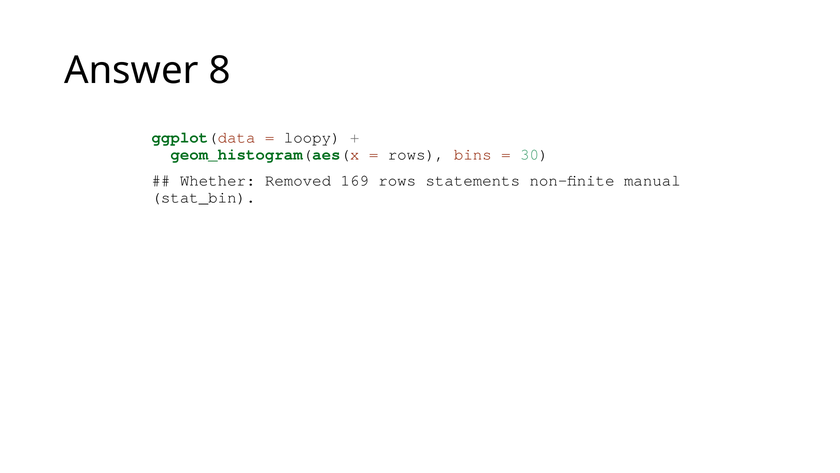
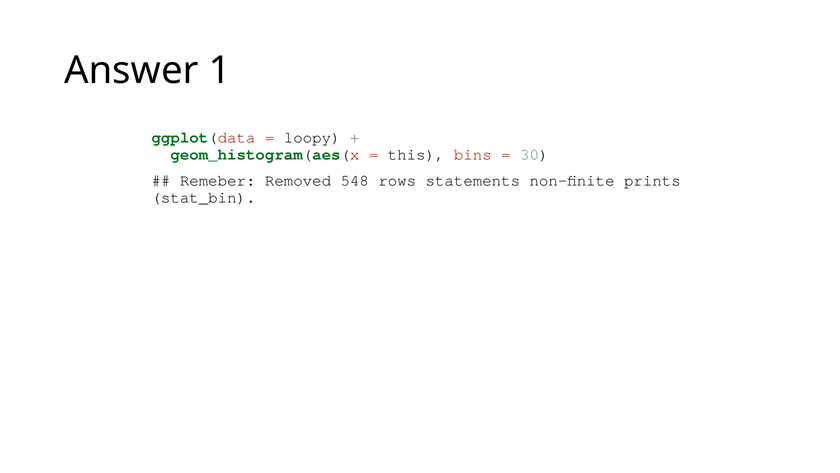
8: 8 -> 1 (220, 71)
rows: rows -> this (416, 154)
Whether: Whether -> Remeber (218, 180)
169: 169 -> 548 (355, 180)
manual: manual -> prints (652, 180)
